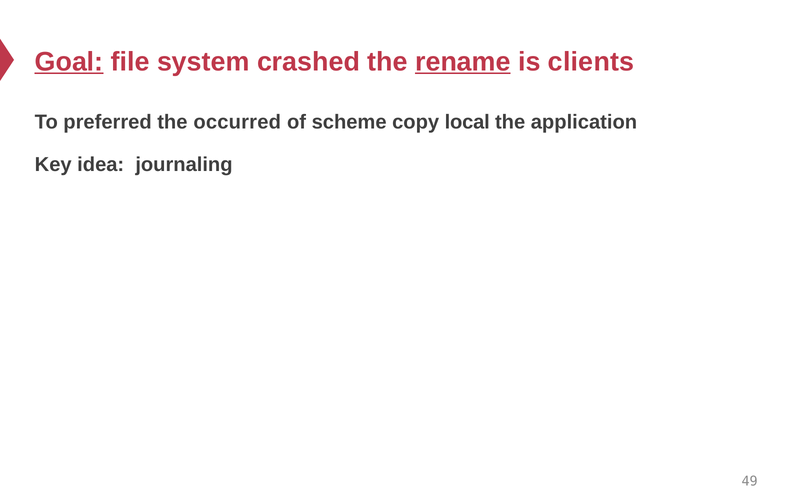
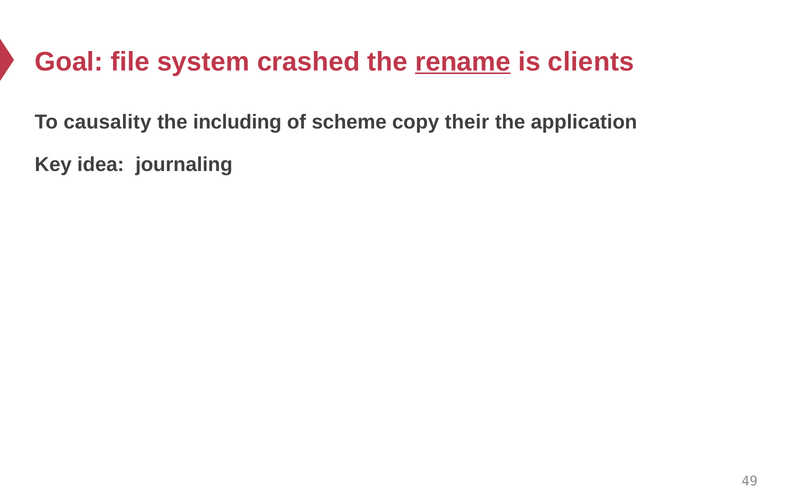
Goal underline: present -> none (69, 62)
preferred: preferred -> causality (107, 122)
occurred: occurred -> including (237, 122)
local: local -> their (467, 122)
